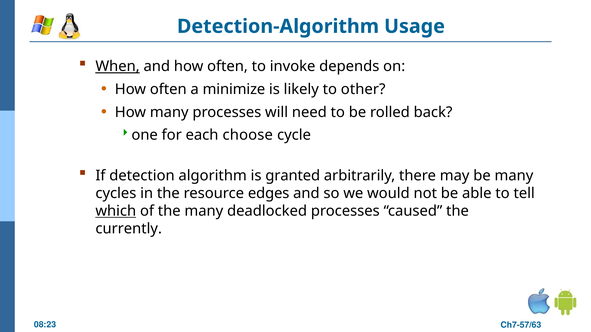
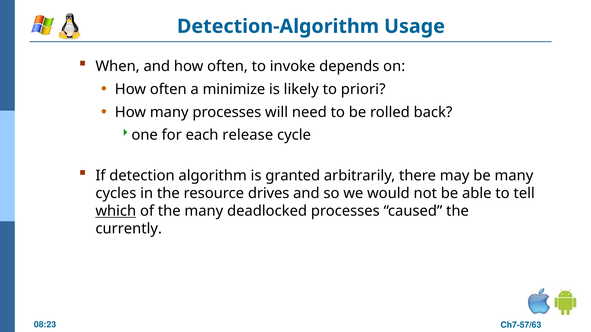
When underline: present -> none (118, 67)
other: other -> priori (363, 89)
choose: choose -> release (248, 135)
edges: edges -> drives (269, 194)
